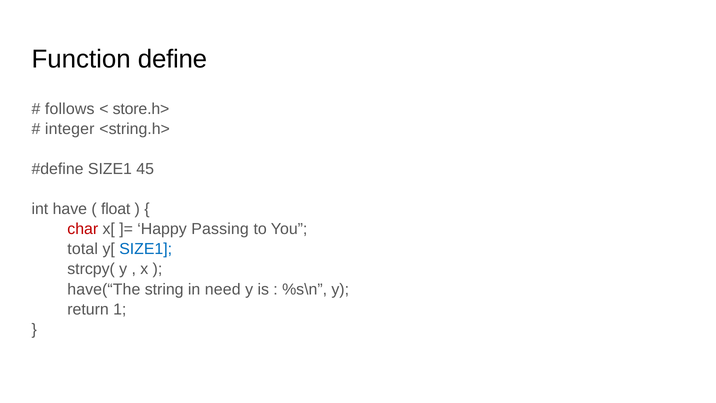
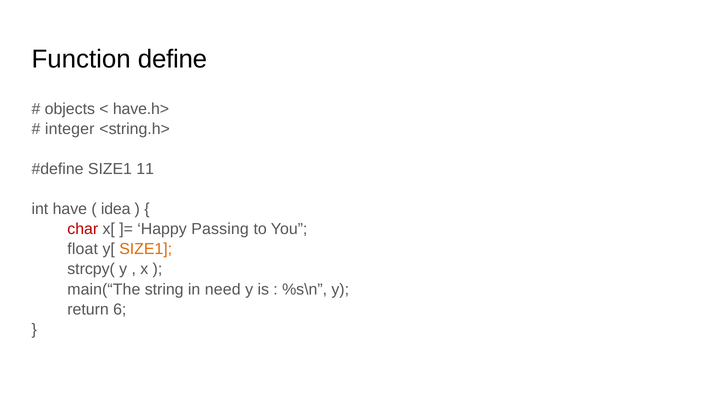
follows: follows -> objects (70, 109)
store.h>: store.h> -> have.h> (141, 109)
45: 45 -> 11 (145, 169)
float: float -> idea (116, 209)
total: total -> float (83, 249)
SIZE1 colour: blue -> orange (146, 249)
have(“The: have(“The -> main(“The (104, 289)
1: 1 -> 6 (120, 309)
